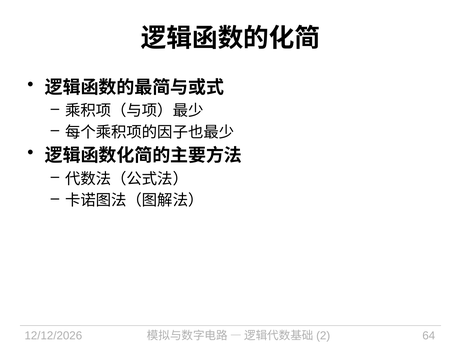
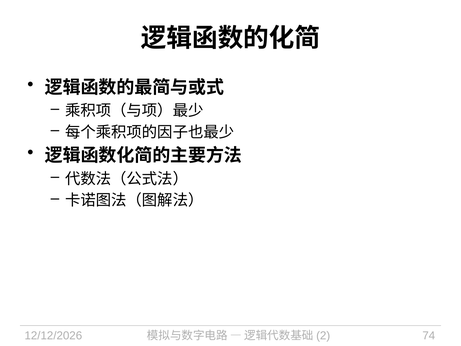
64: 64 -> 74 (429, 335)
